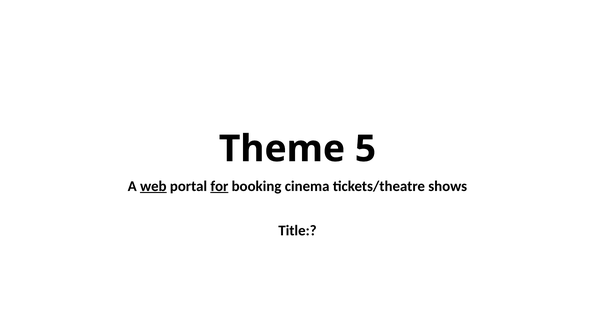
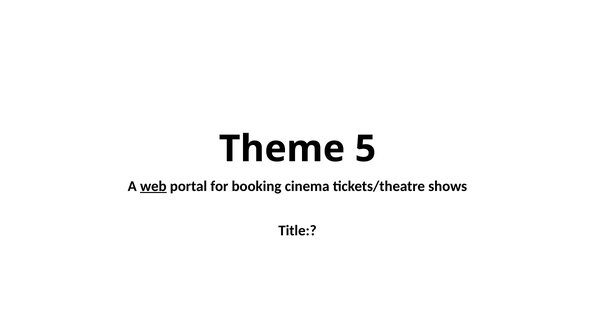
for underline: present -> none (219, 186)
